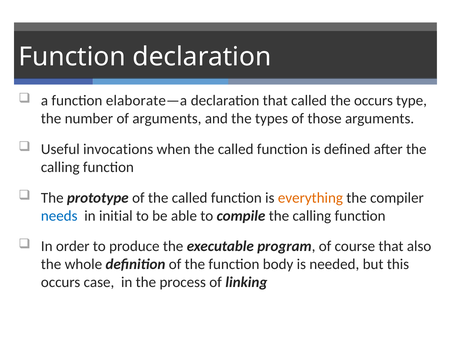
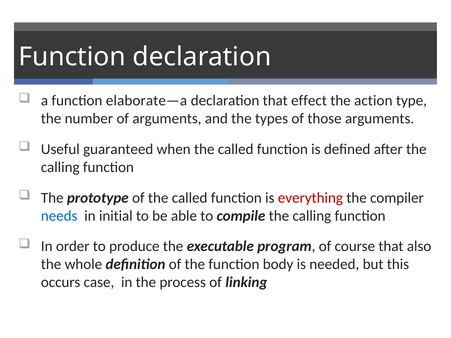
that called: called -> effect (309, 101)
the occurs: occurs -> action (373, 101)
invocations: invocations -> guaranteed (118, 149)
everything colour: orange -> red (310, 198)
